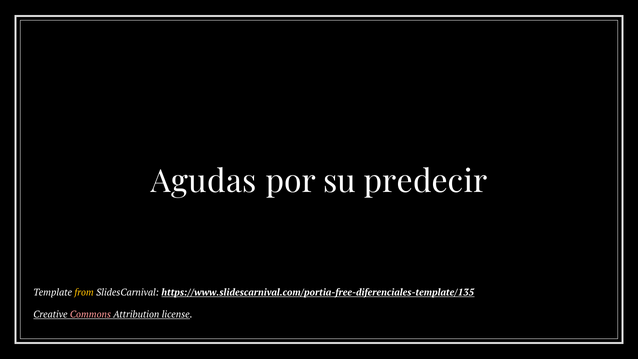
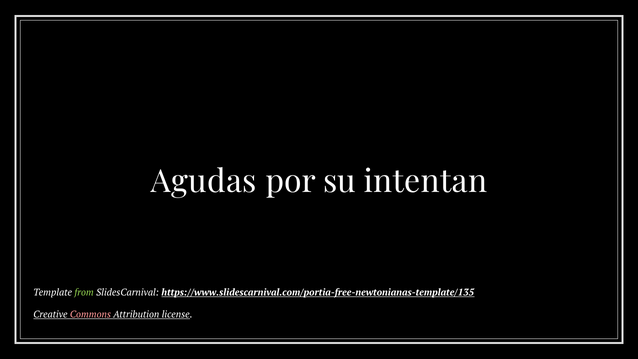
predecir: predecir -> intentan (425, 182)
from colour: yellow -> light green (84, 292)
https://www.slidescarnival.com/portia-free-diferenciales-template/135: https://www.slidescarnival.com/portia-free-diferenciales-template/135 -> https://www.slidescarnival.com/portia-free-newtonianas-template/135 (318, 292)
